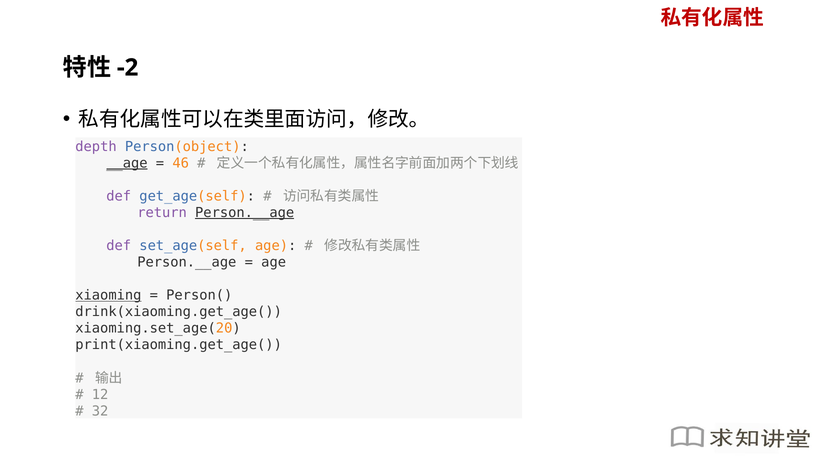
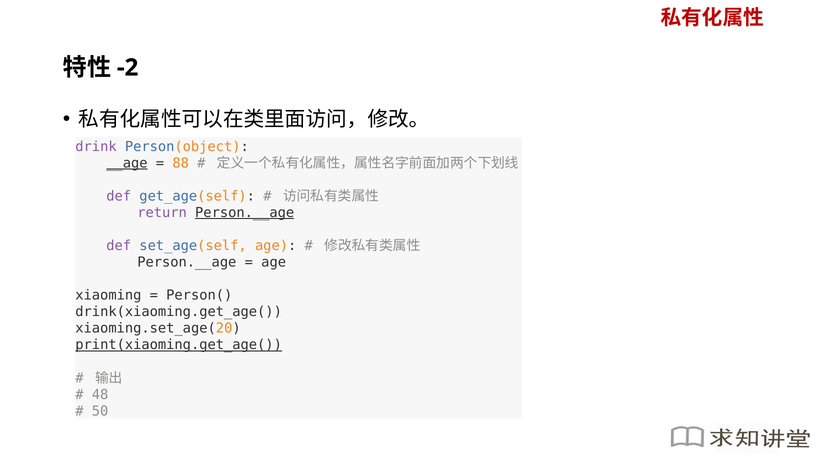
depth: depth -> drink (96, 147)
46: 46 -> 88 (181, 163)
xiaoming underline: present -> none (108, 295)
print(xiaoming.get_age( underline: none -> present (179, 345)
12: 12 -> 48 (100, 394)
32: 32 -> 50 (100, 411)
